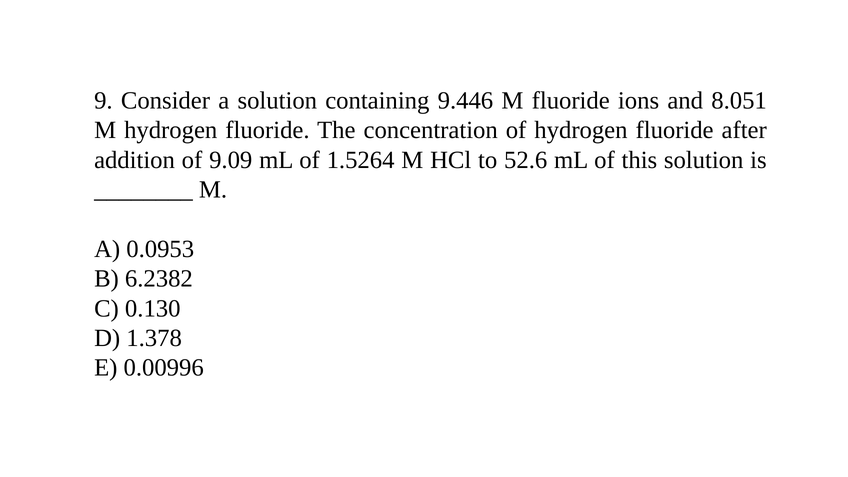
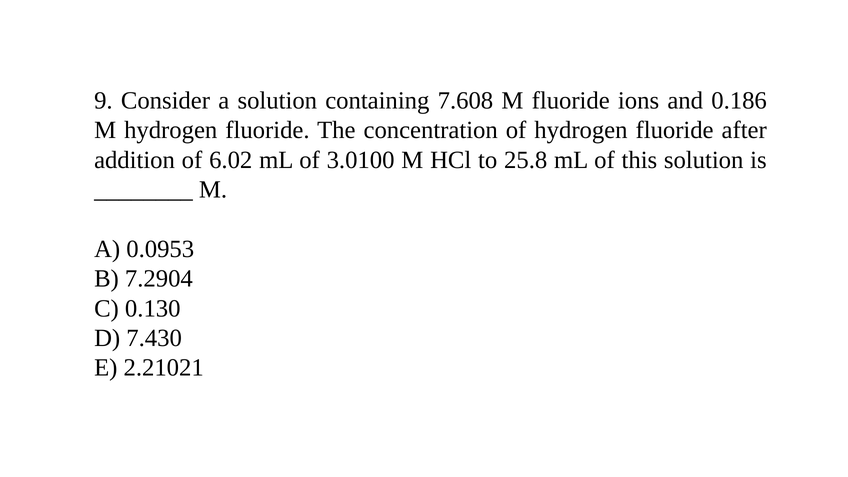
9.446: 9.446 -> 7.608 (465, 101)
8.051: 8.051 -> 0.186 (739, 101)
9.09: 9.09 -> 6.02 (231, 160)
1.5264: 1.5264 -> 3.0100 (361, 160)
52.6: 52.6 -> 25.8 (526, 160)
6.2382: 6.2382 -> 7.2904 (159, 279)
1.378: 1.378 -> 7.430 (154, 338)
0.00996: 0.00996 -> 2.21021 (164, 368)
